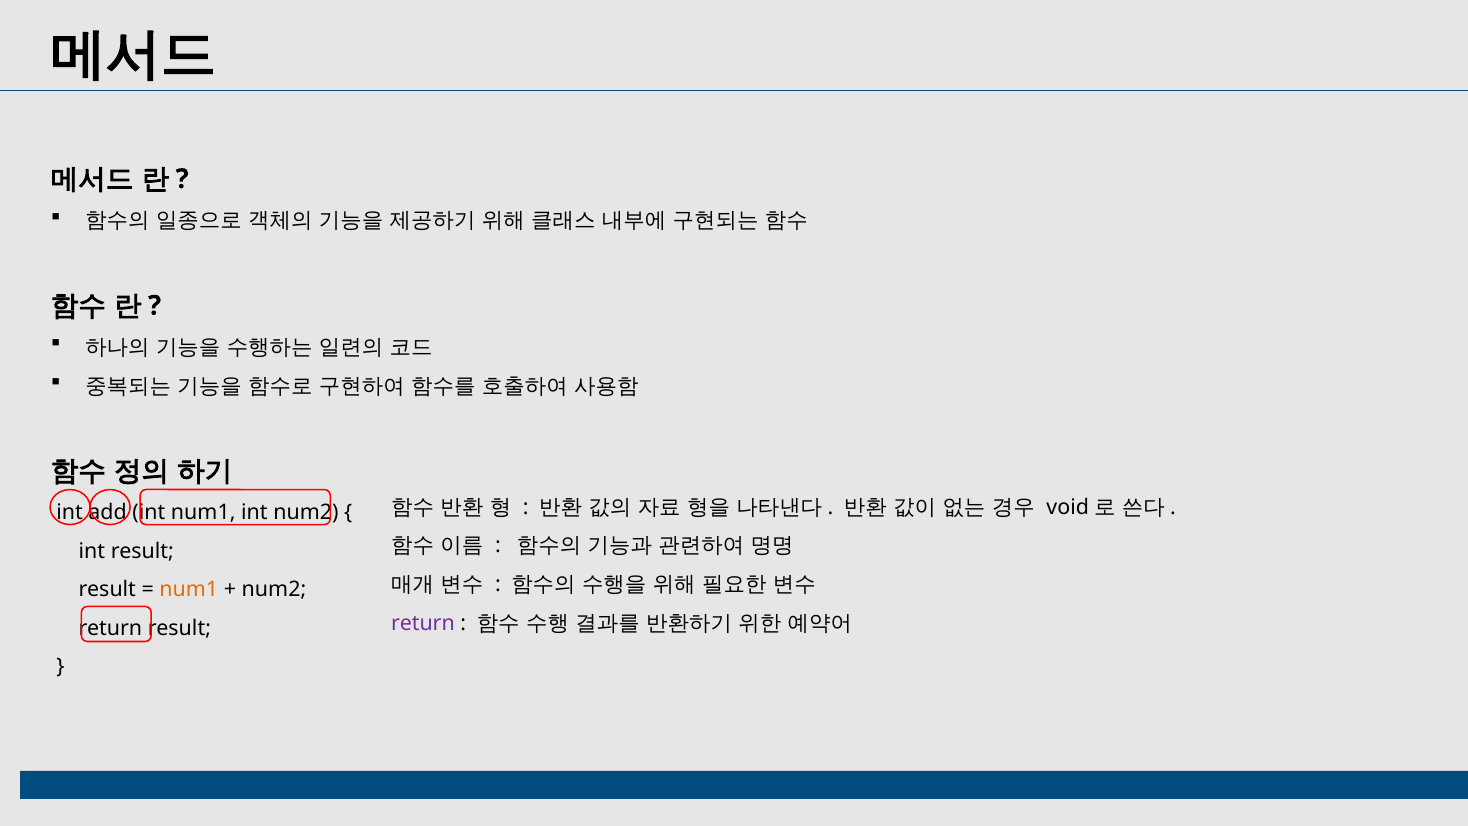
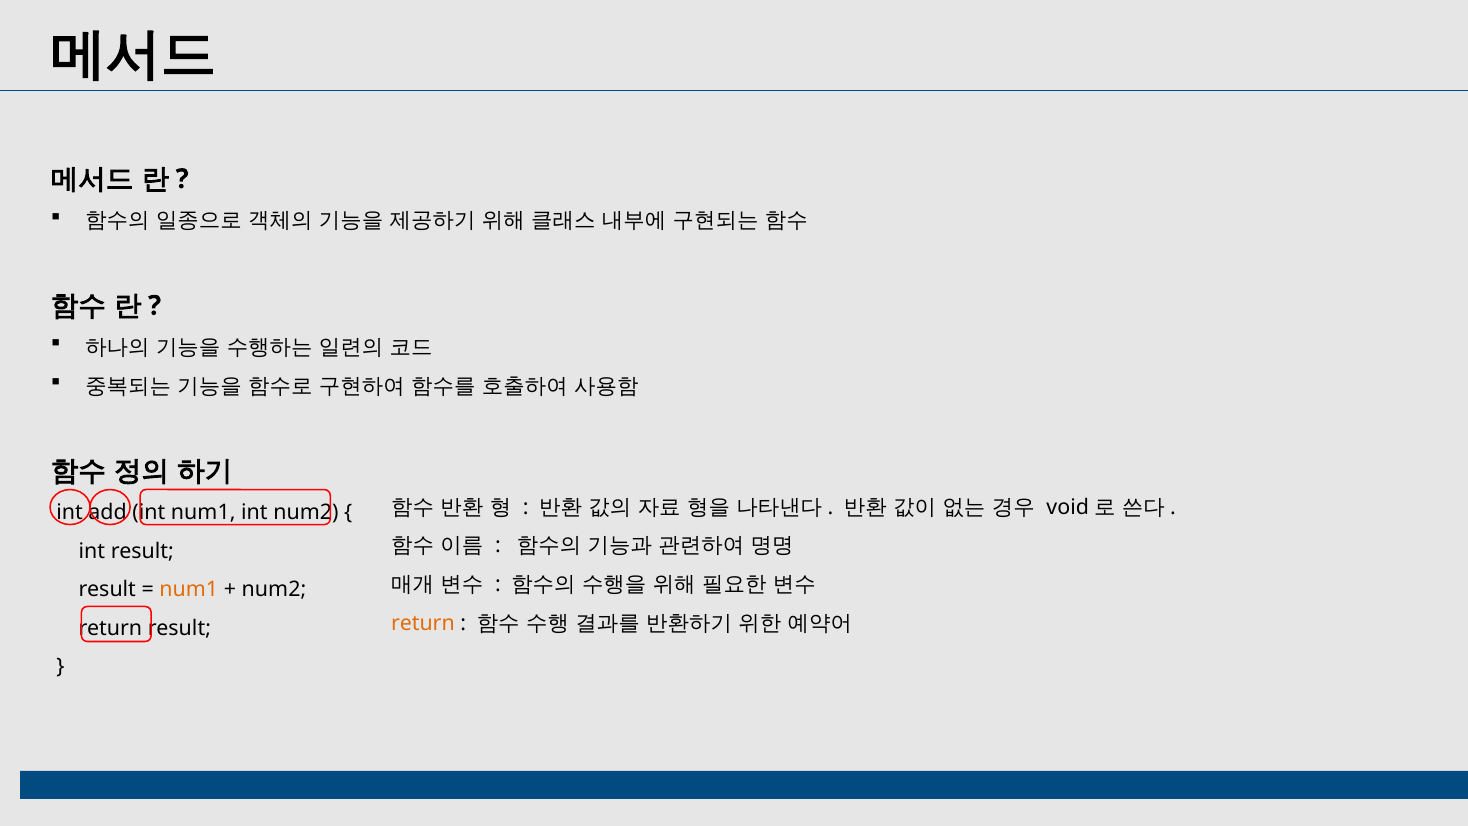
return colour: purple -> orange (423, 623)
